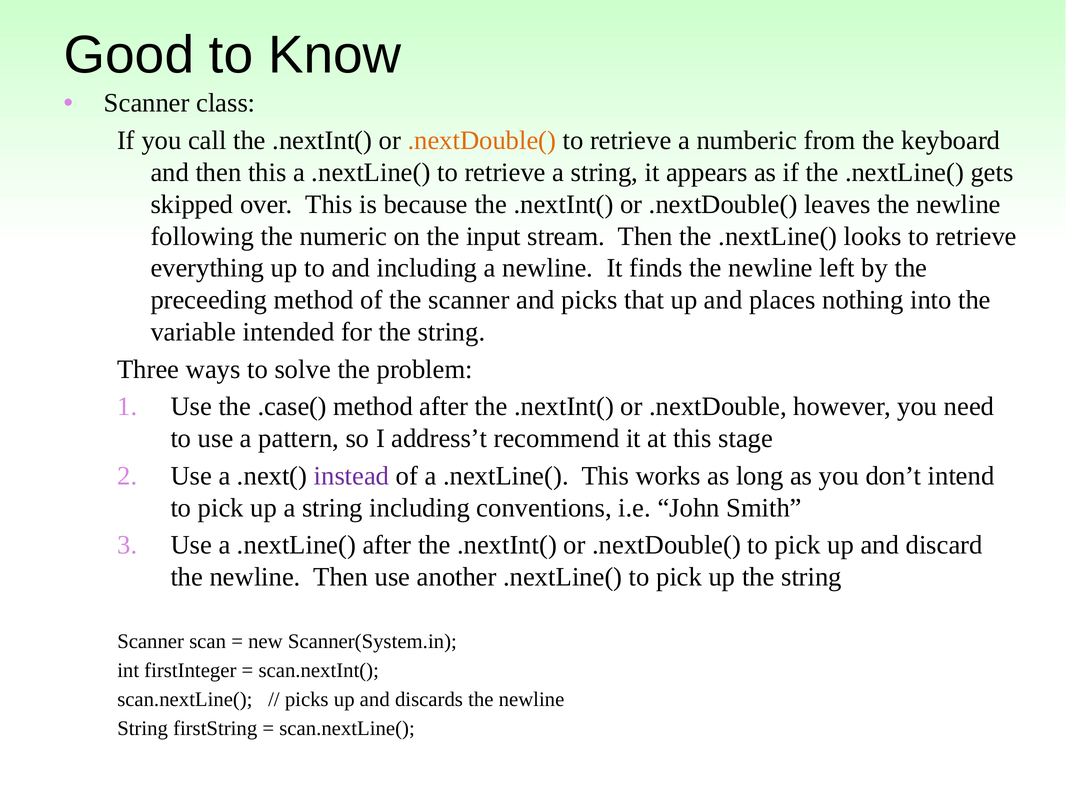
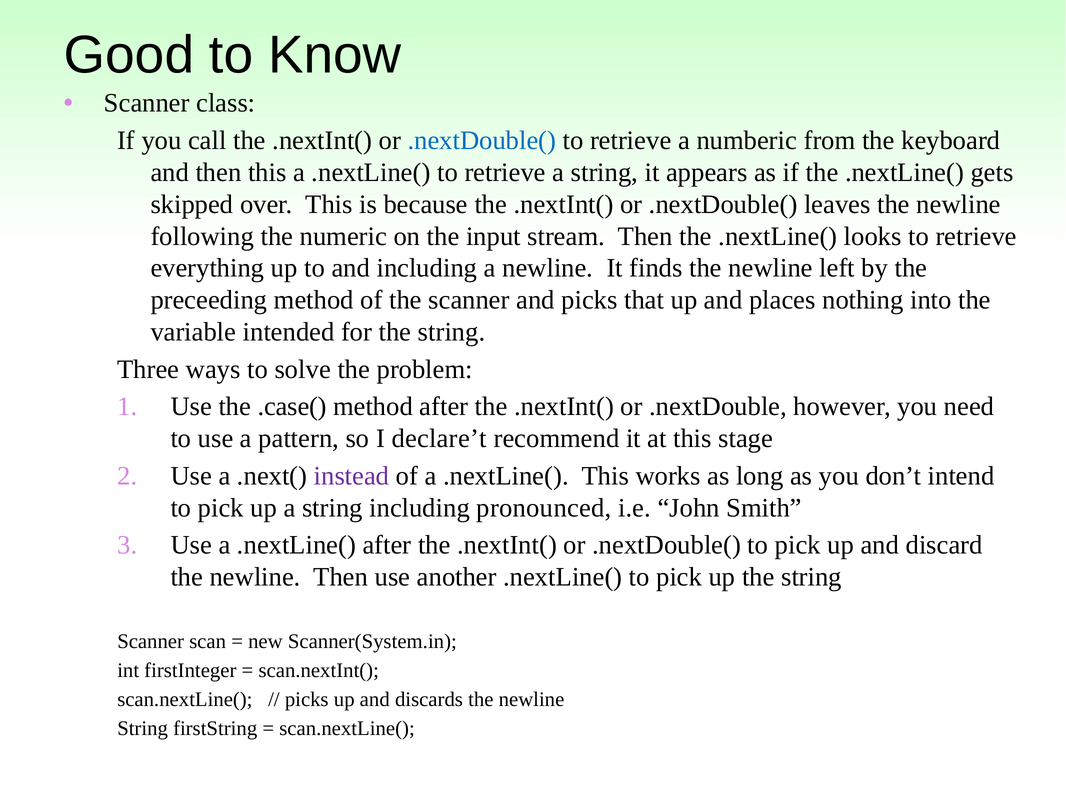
.nextDouble( colour: orange -> blue (482, 140)
address’t: address’t -> declare’t (439, 439)
conventions: conventions -> pronounced (544, 508)
